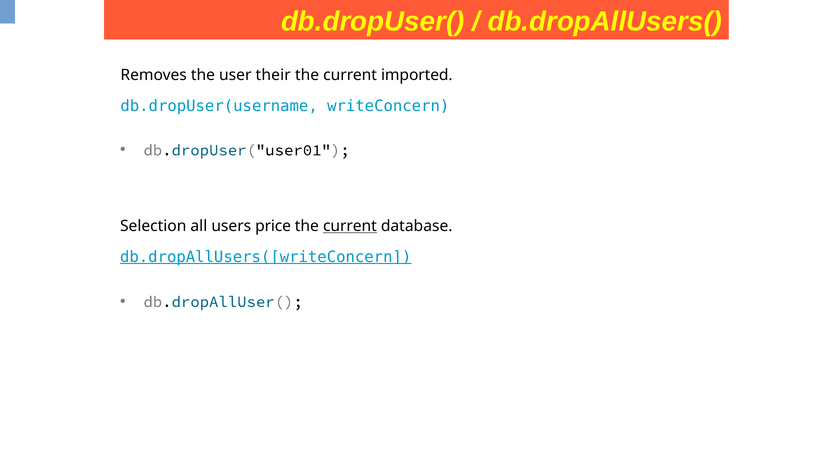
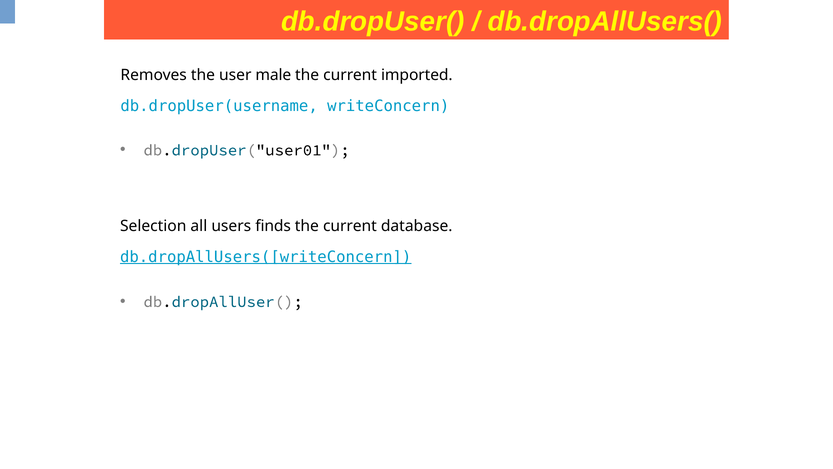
their: their -> male (273, 75)
price: price -> finds (273, 226)
current underline: present -> none (350, 226)
